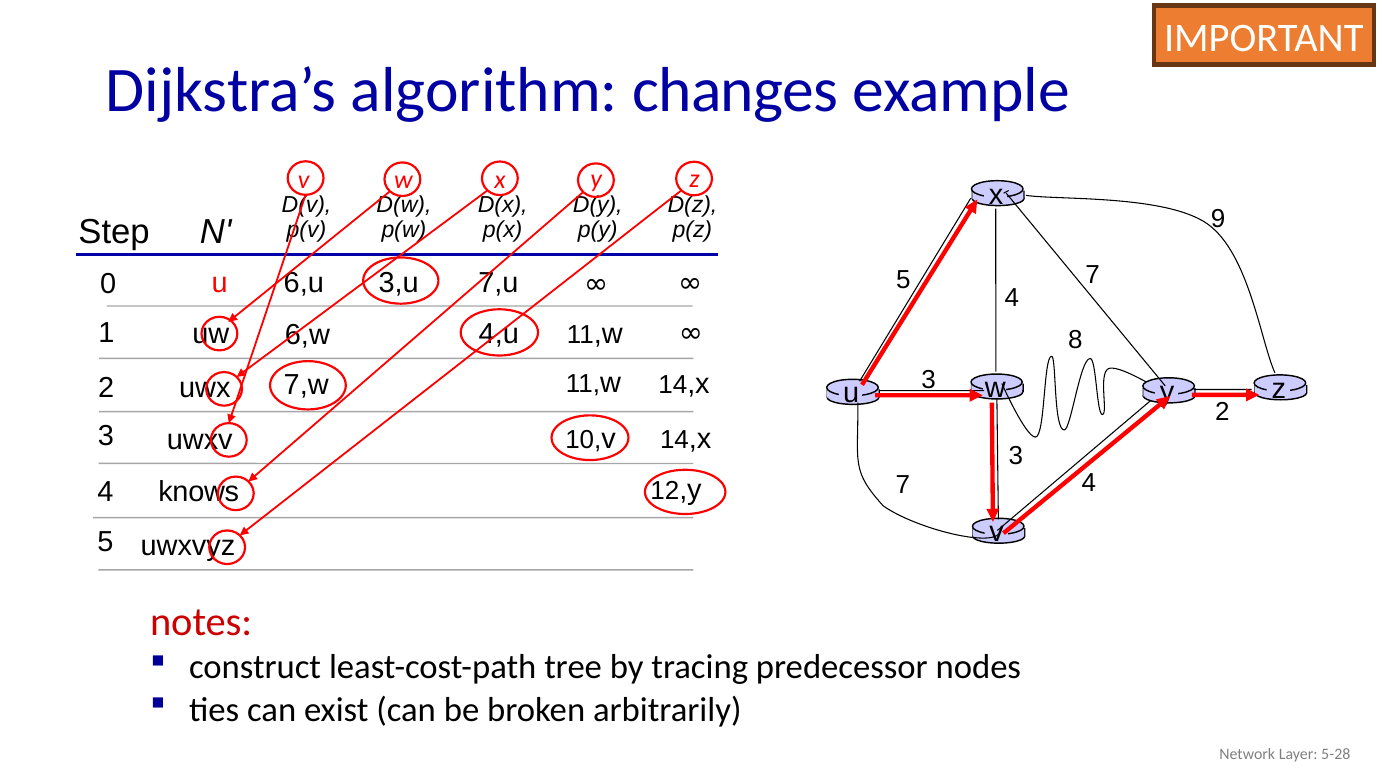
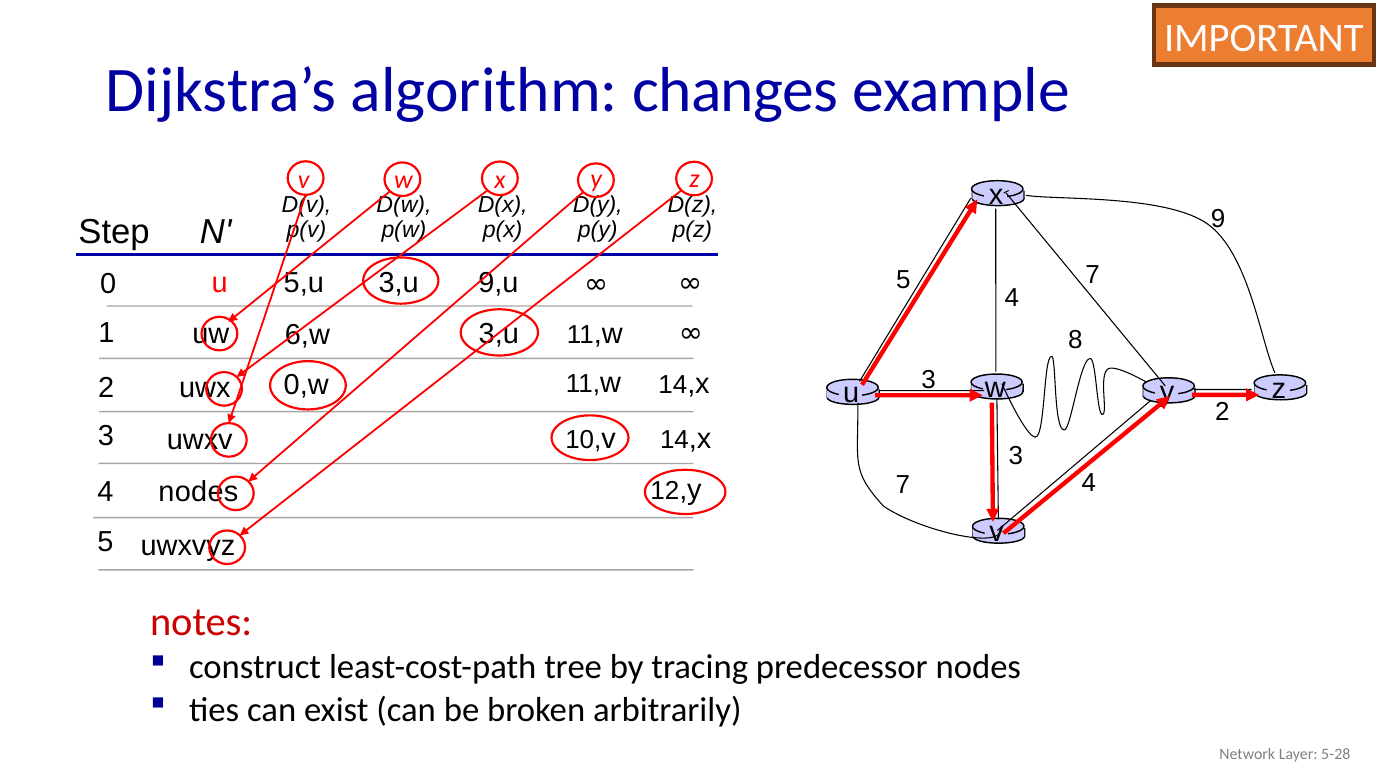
6,u: 6,u -> 5,u (304, 283)
7,u: 7,u -> 9,u (498, 283)
6,w 4,u: 4,u -> 3,u (499, 334)
7,w: 7,w -> 0,w (306, 385)
knows: knows -> nodes (198, 492)
